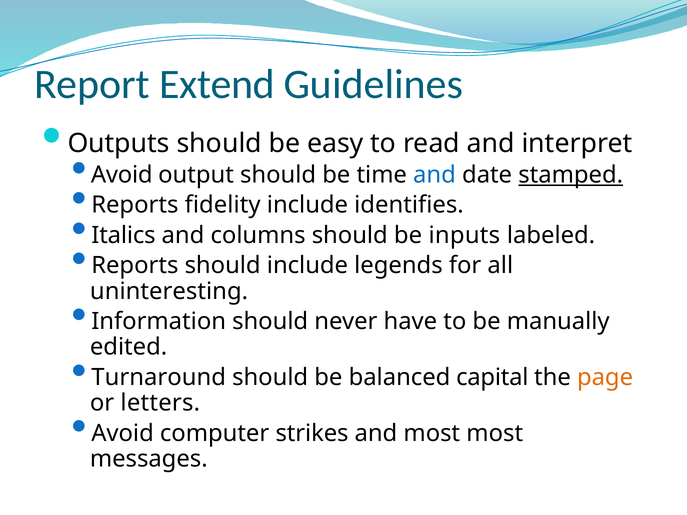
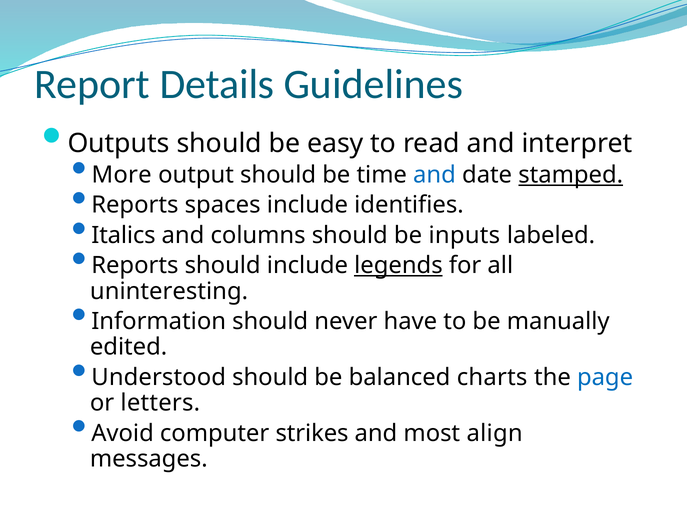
Extend: Extend -> Details (217, 84)
Avoid: Avoid -> More (122, 175)
fidelity: fidelity -> spaces (223, 205)
legends underline: none -> present (398, 266)
Turnaround: Turnaround -> Understood (159, 377)
capital: capital -> charts (492, 377)
page colour: orange -> blue (605, 377)
most most: most -> align (495, 433)
